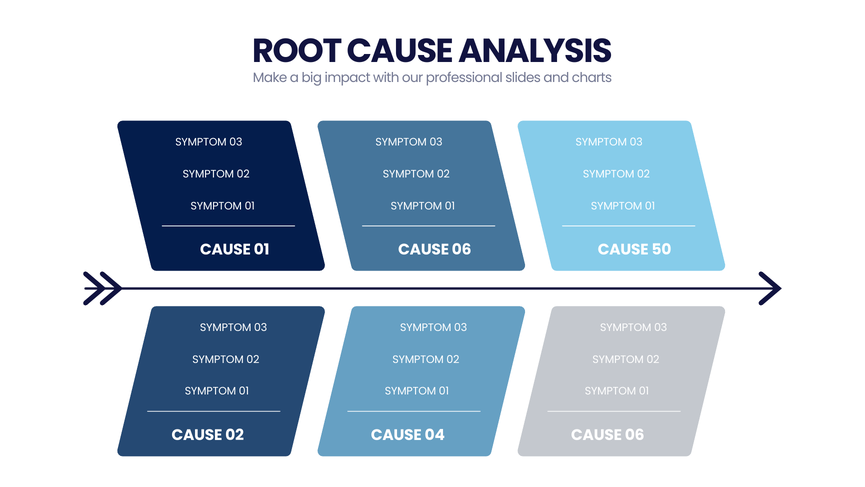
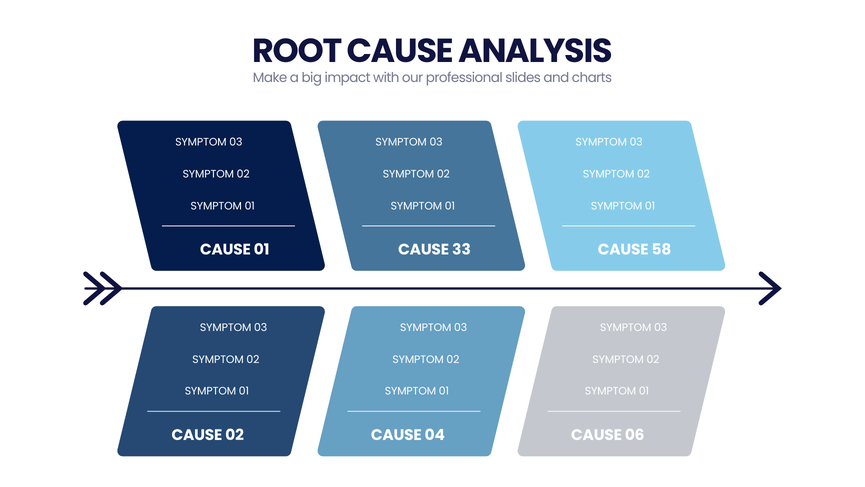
06: 06 -> 33 (461, 249)
50: 50 -> 58 (661, 249)
